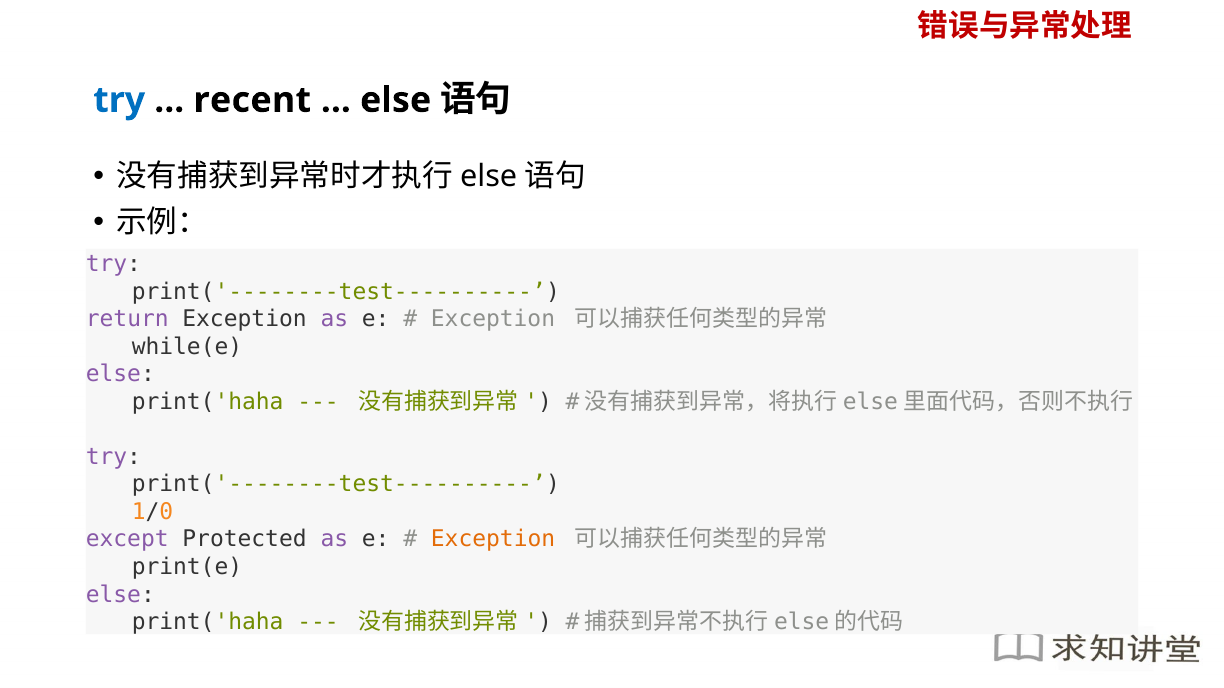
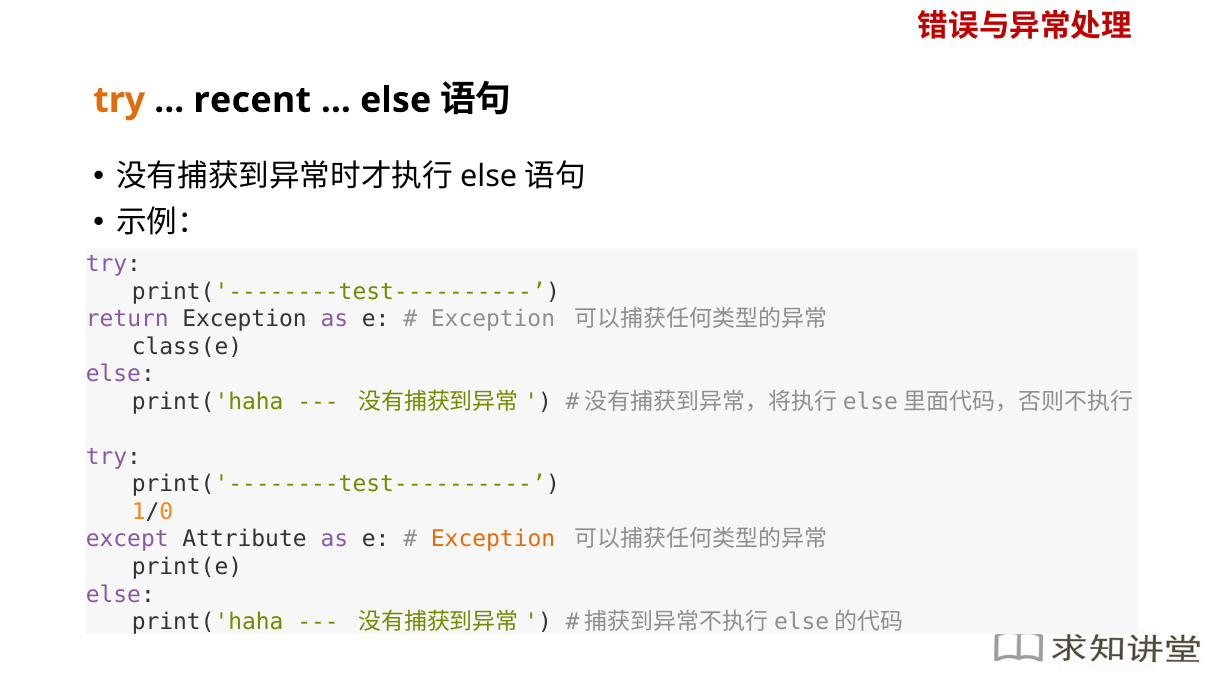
try colour: blue -> orange (119, 100)
while(e: while(e -> class(e (187, 347)
Protected: Protected -> Attribute (245, 540)
